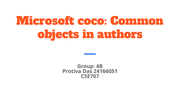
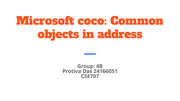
authors: authors -> address (120, 35)
